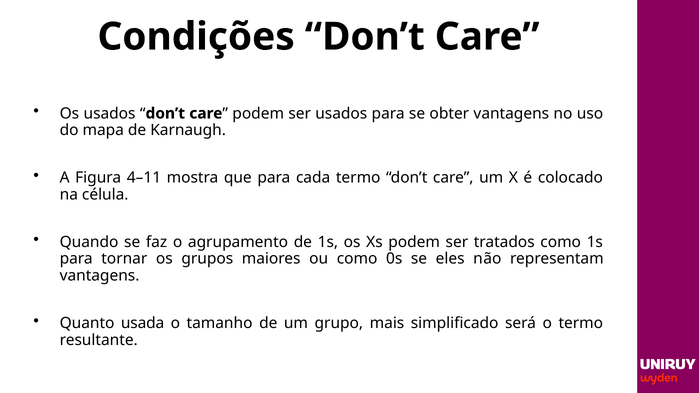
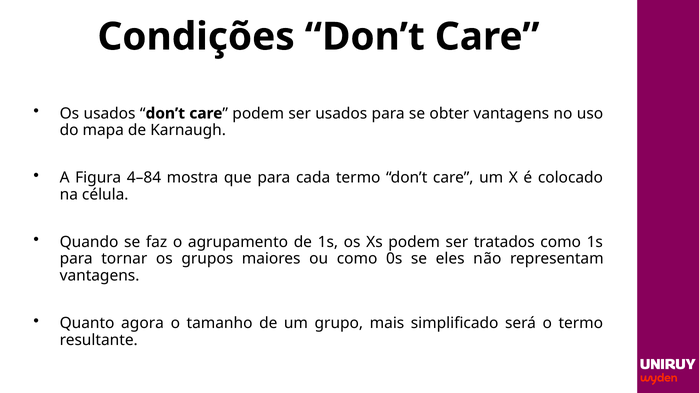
4–11: 4–11 -> 4–84 (144, 178)
usada: usada -> agora (143, 323)
